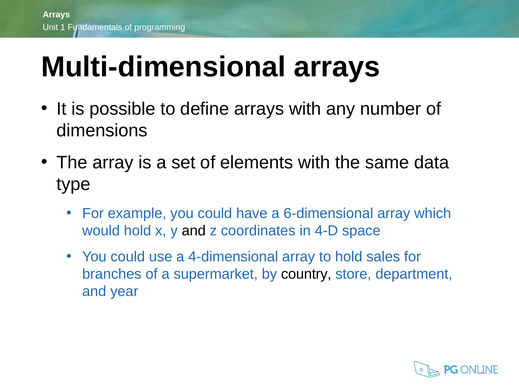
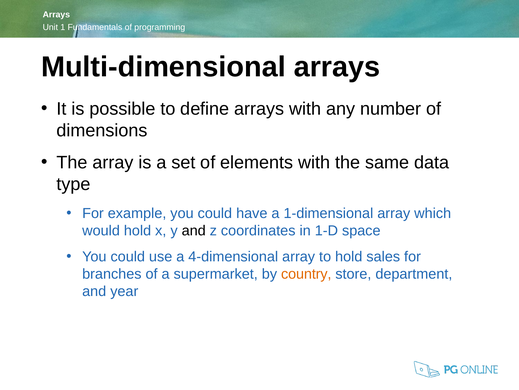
6-dimensional: 6-dimensional -> 1-dimensional (328, 213)
4-D: 4-D -> 1-D (326, 230)
country colour: black -> orange (306, 274)
